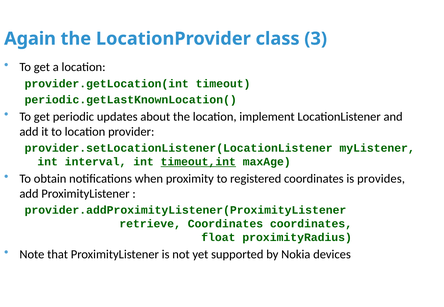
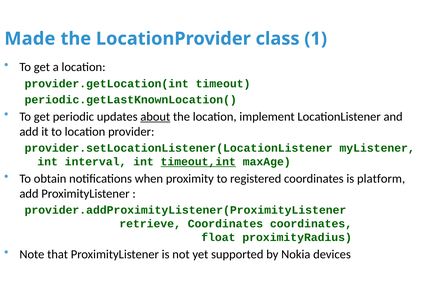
Again: Again -> Made (30, 39)
3: 3 -> 1 (316, 39)
about underline: none -> present (155, 117)
provides: provides -> platform (381, 179)
